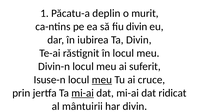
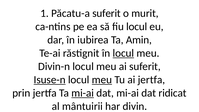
Păcatu-a deplin: deplin -> suferit (106, 13)
fiu divin: divin -> locul (137, 27)
Ta Divin: Divin -> Amin (139, 40)
locul underline: none -> present (123, 53)
Isuse-n underline: none -> present (50, 80)
ai cruce: cruce -> jertfa (151, 80)
